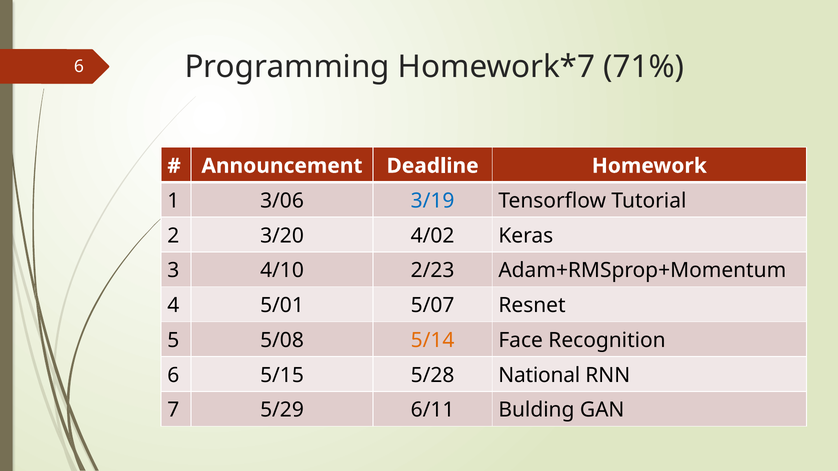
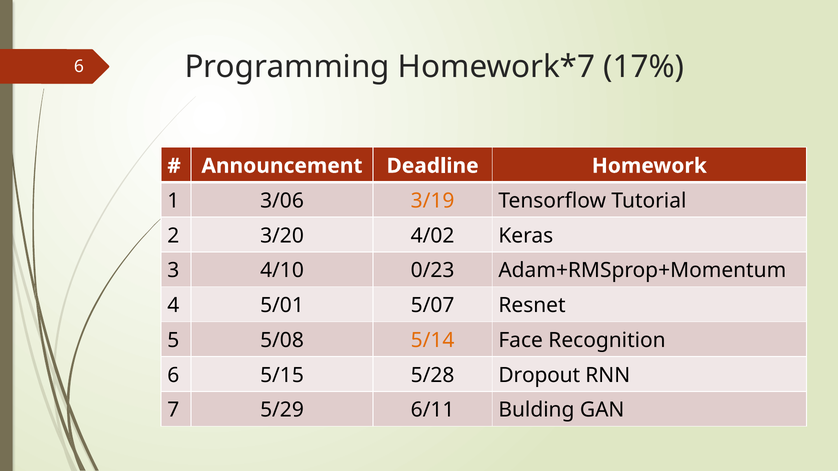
71%: 71% -> 17% (644, 67)
3/19 colour: blue -> orange (433, 201)
2/23: 2/23 -> 0/23 (433, 271)
National: National -> Dropout (539, 375)
